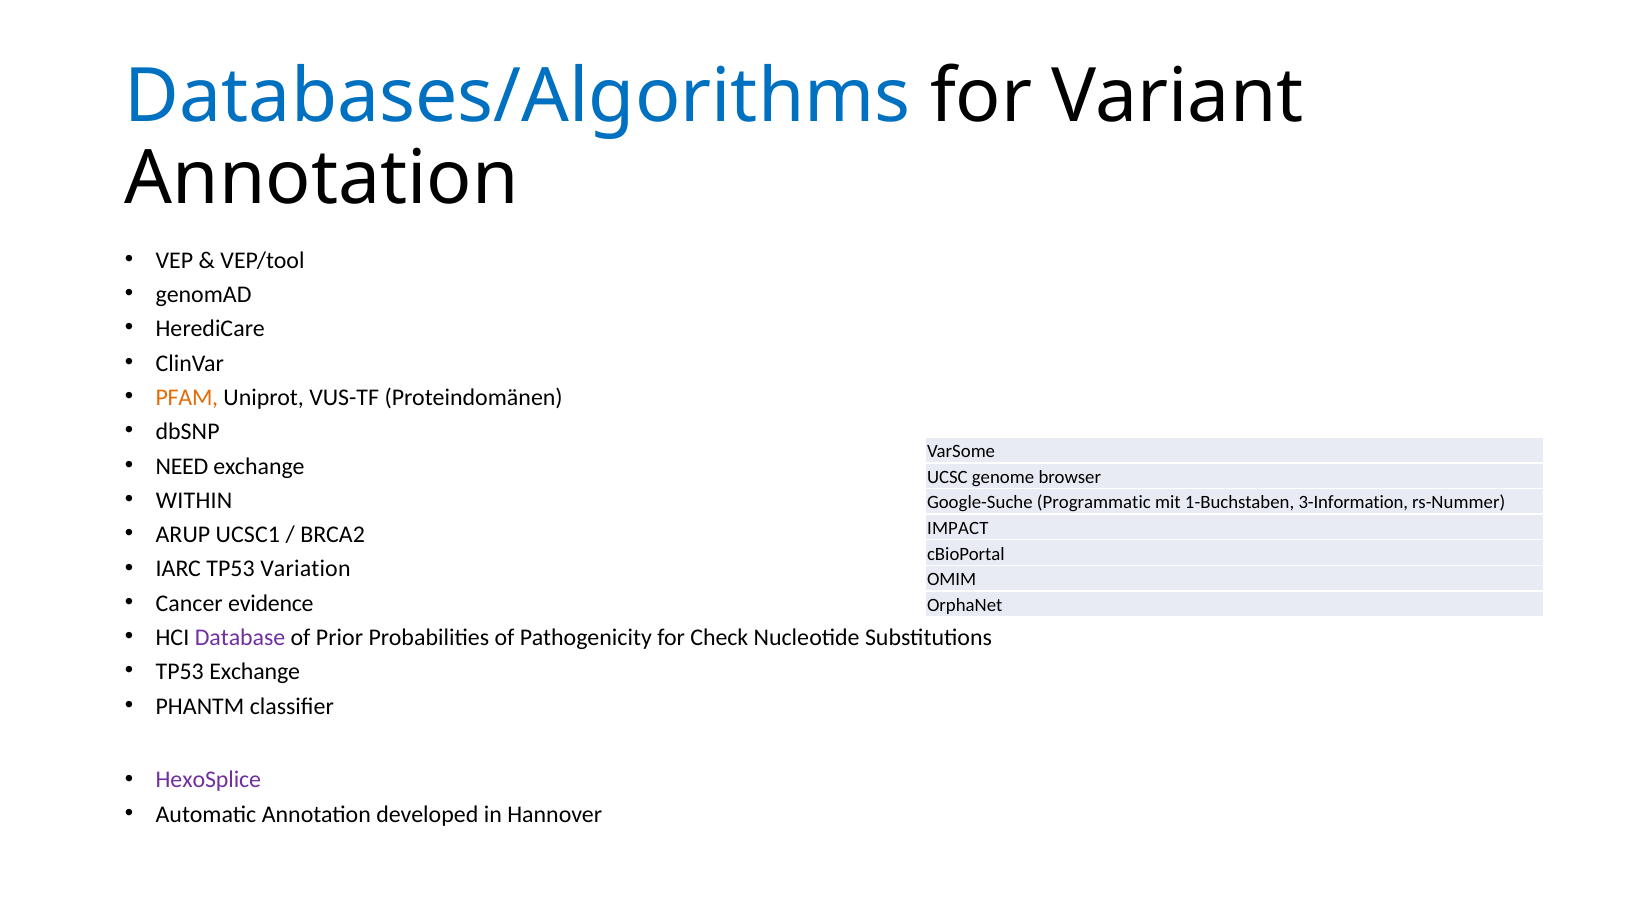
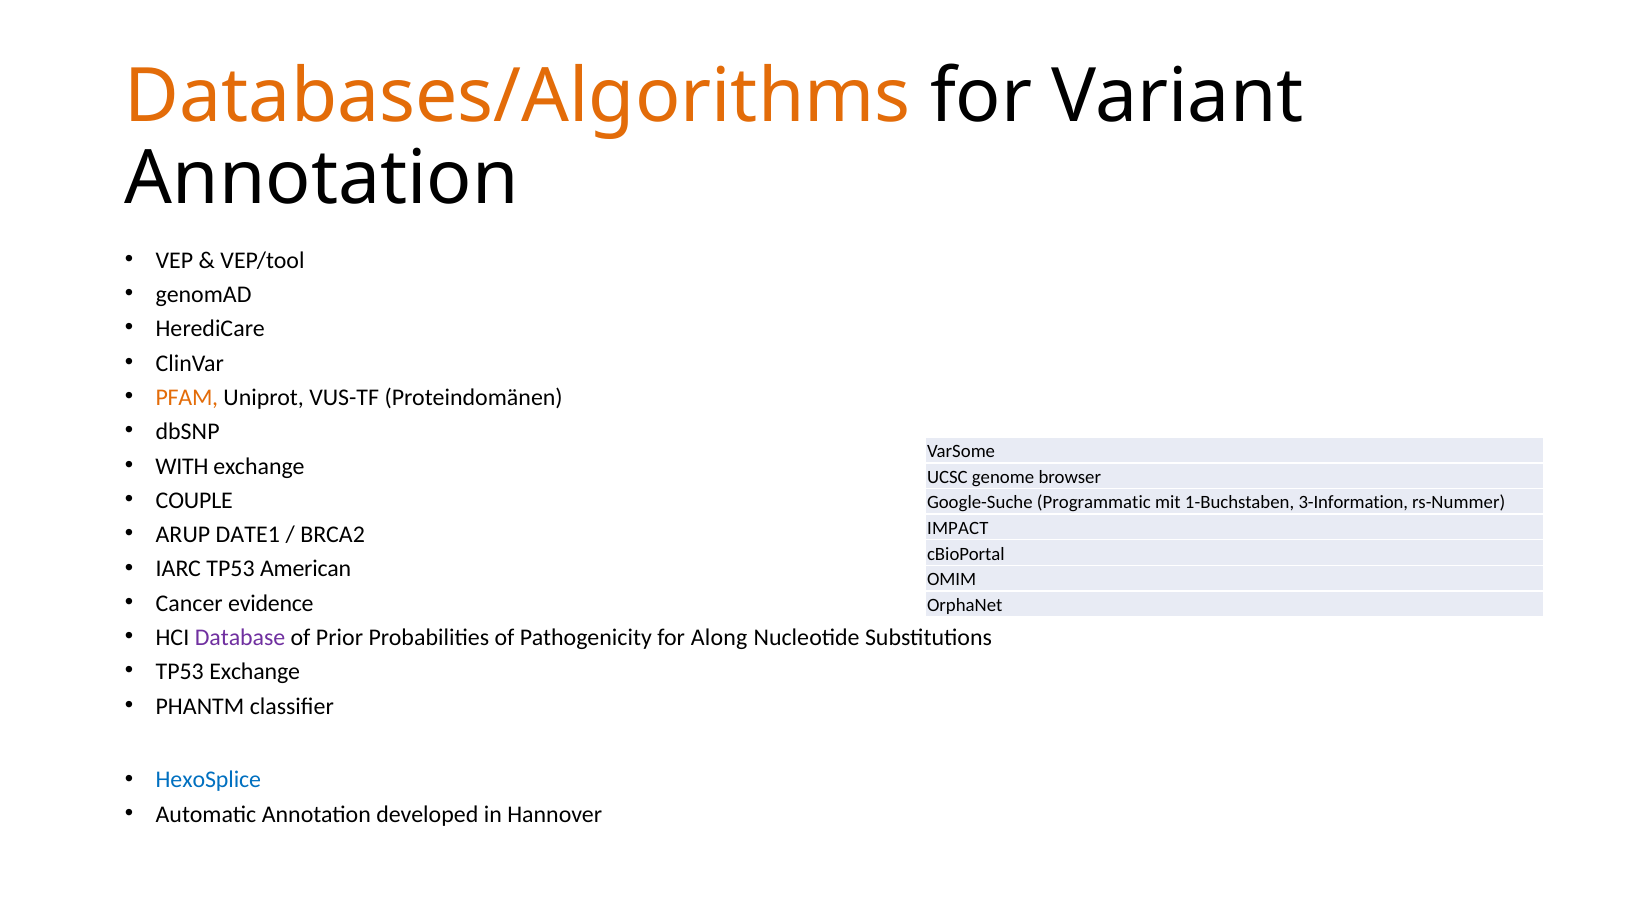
Databases/Algorithms colour: blue -> orange (518, 97)
NEED: NEED -> WITH (182, 466)
WITHIN: WITHIN -> COUPLE (194, 500)
UCSC1: UCSC1 -> DATE1 (248, 535)
Variation: Variation -> American (306, 569)
Check: Check -> Along (719, 638)
HexoSplice colour: purple -> blue (208, 780)
